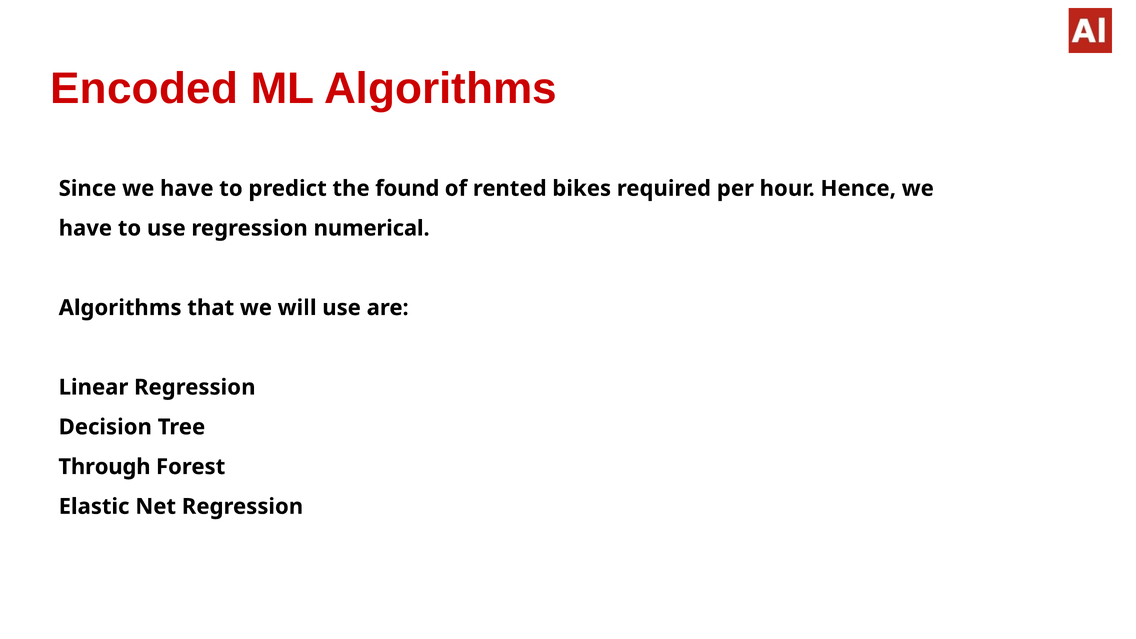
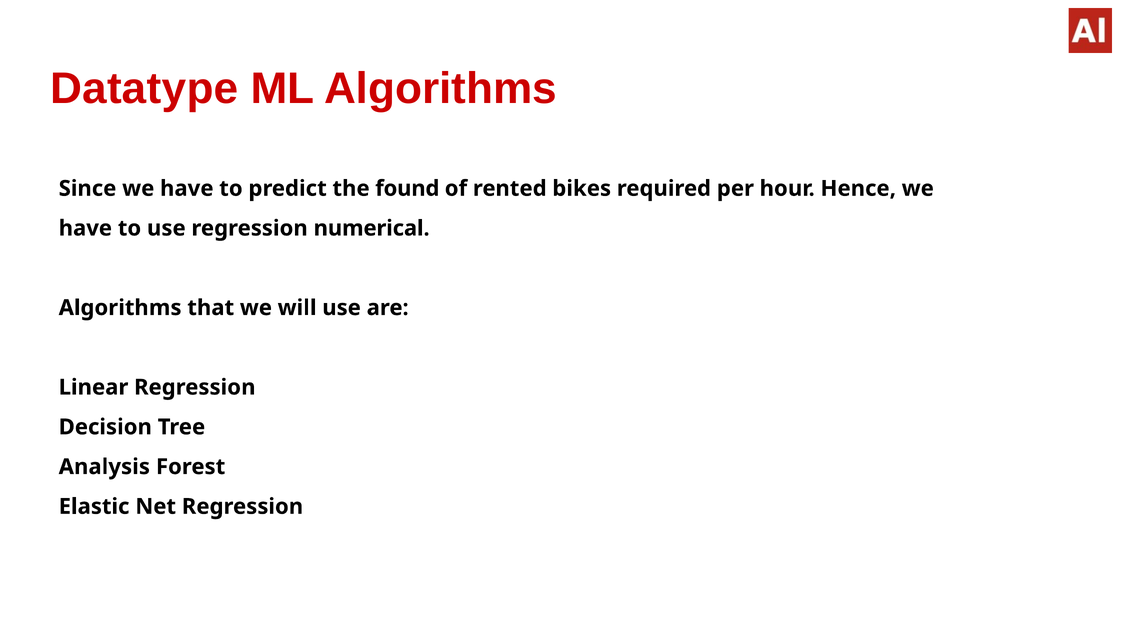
Encoded: Encoded -> Datatype (144, 89)
Through: Through -> Analysis (104, 467)
